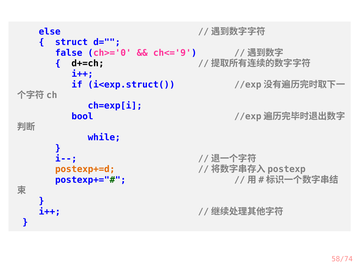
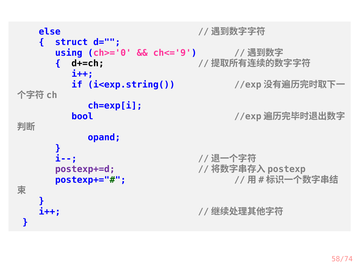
false: false -> using (69, 53)
i<exp.struct(: i<exp.struct( -> i<exp.string( (131, 84)
while: while -> opand (104, 137)
postexp+=d colour: orange -> purple (85, 169)
